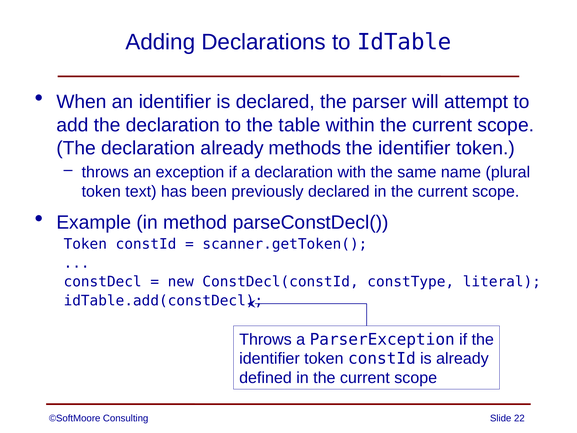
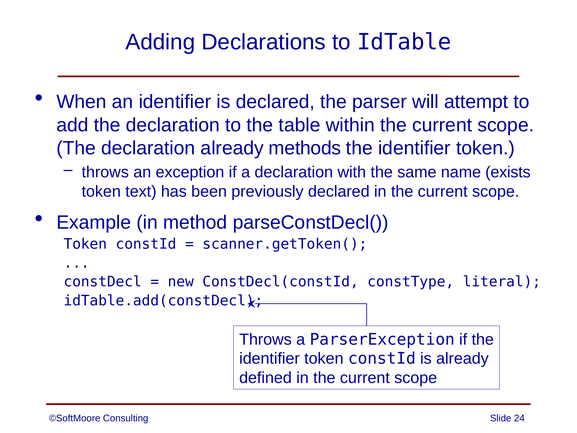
plural: plural -> exists (508, 172)
22: 22 -> 24 (519, 418)
